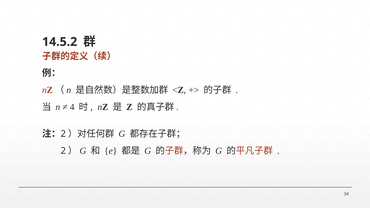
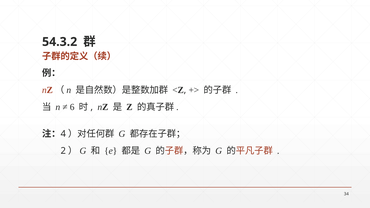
14.5.2: 14.5.2 -> 54.3.2 (60, 42)
4: 4 -> 6 (72, 107)
2: 2 -> 4 (63, 134)
